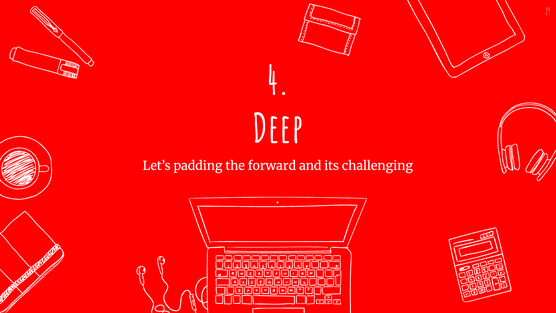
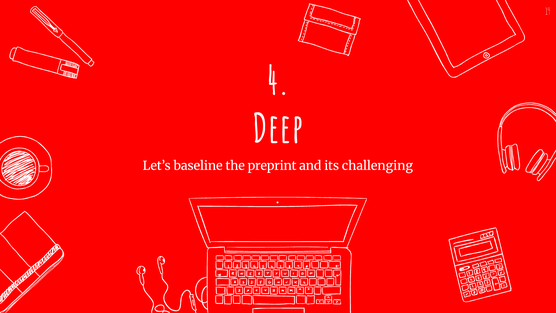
padding: padding -> baseline (198, 166)
forward: forward -> preprint (272, 166)
